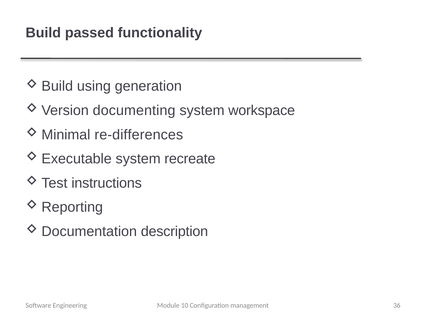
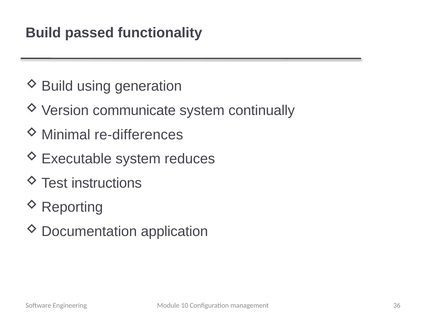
documenting: documenting -> communicate (134, 110)
workspace: workspace -> continually (262, 110)
recreate: recreate -> reduces (190, 159)
description: description -> application (174, 231)
